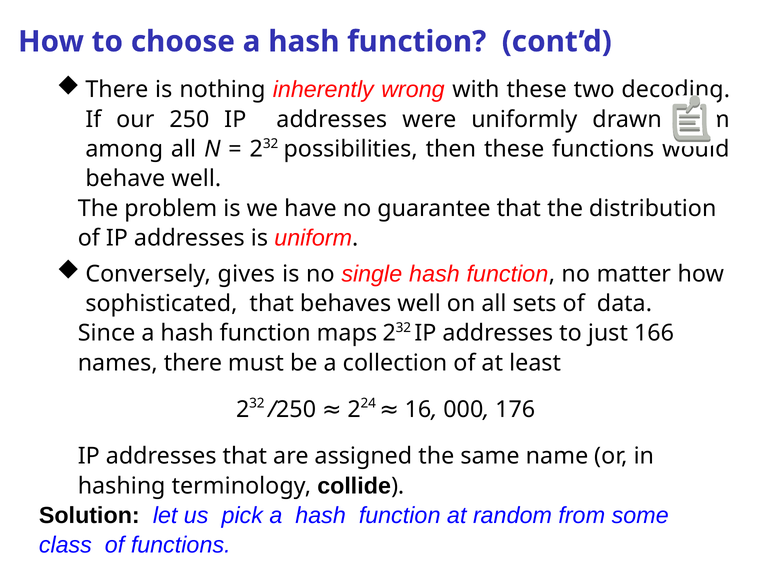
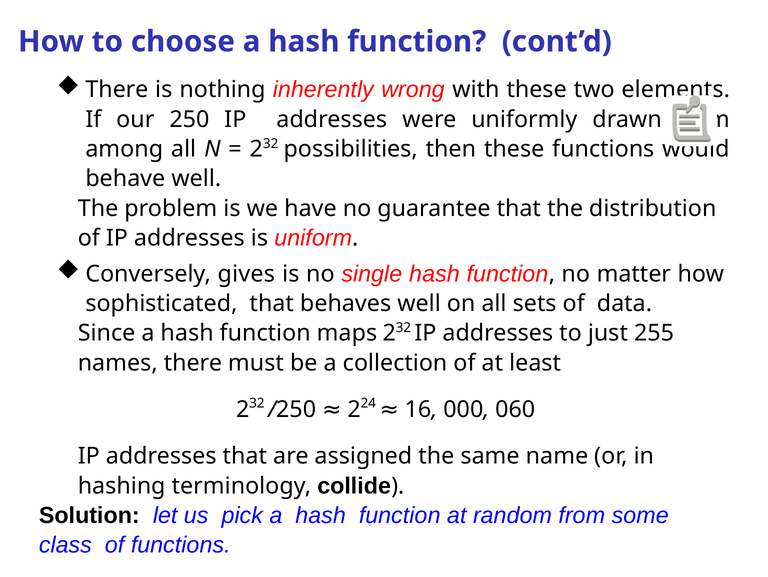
decoding: decoding -> elements (676, 90)
166: 166 -> 255 (654, 333)
176: 176 -> 060 (515, 409)
